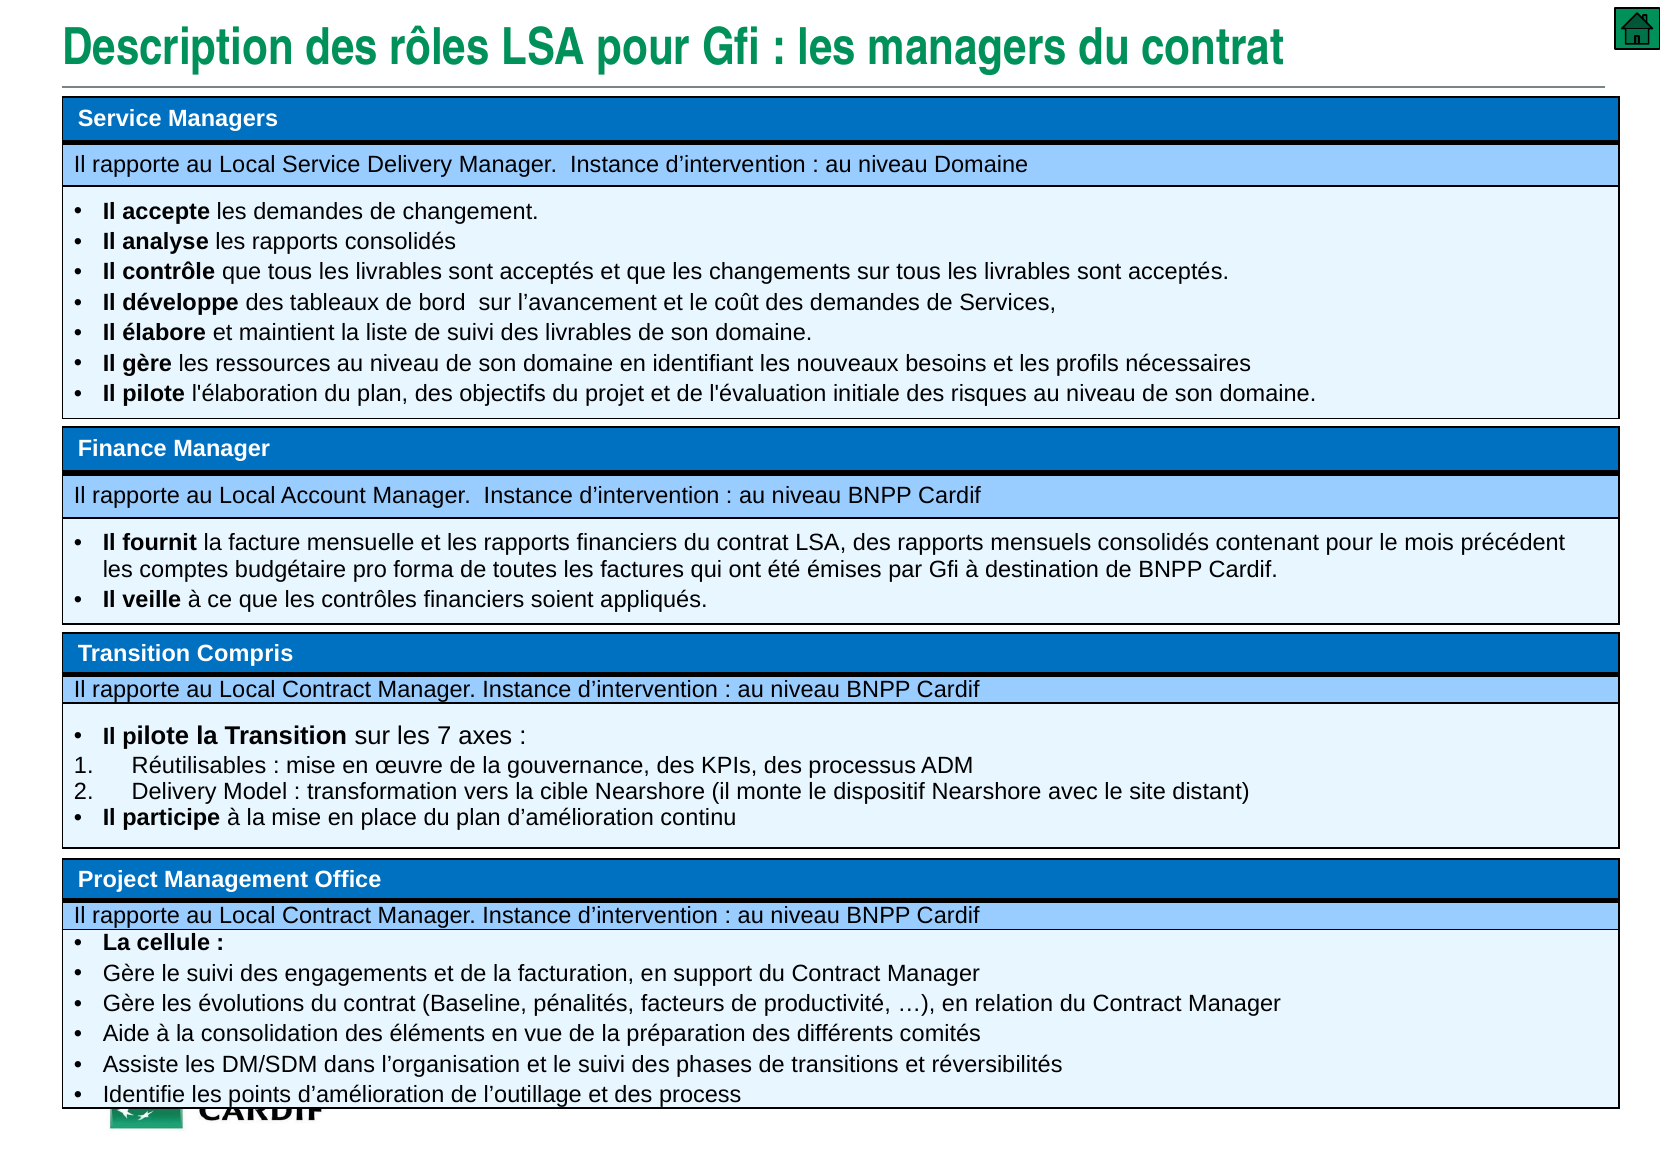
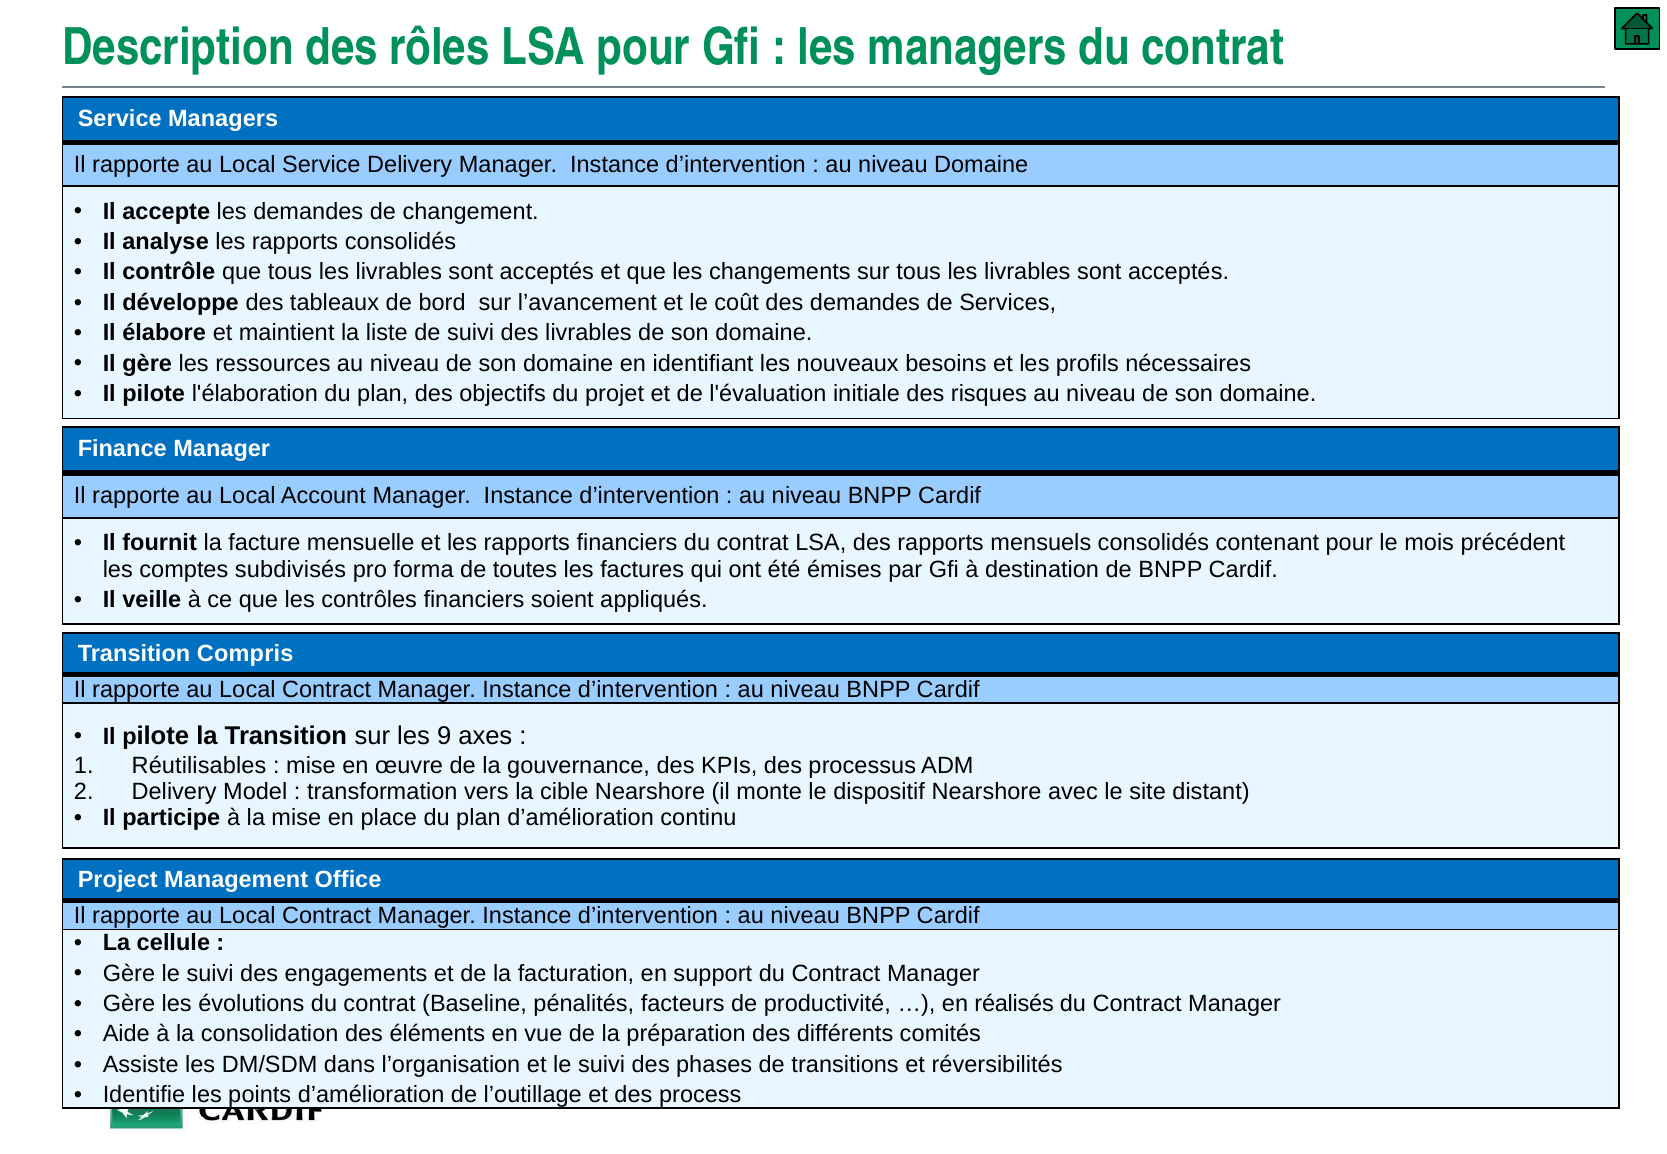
budgétaire: budgétaire -> subdivisés (291, 569)
7: 7 -> 9 (444, 736)
relation: relation -> réalisés (1014, 1004)
